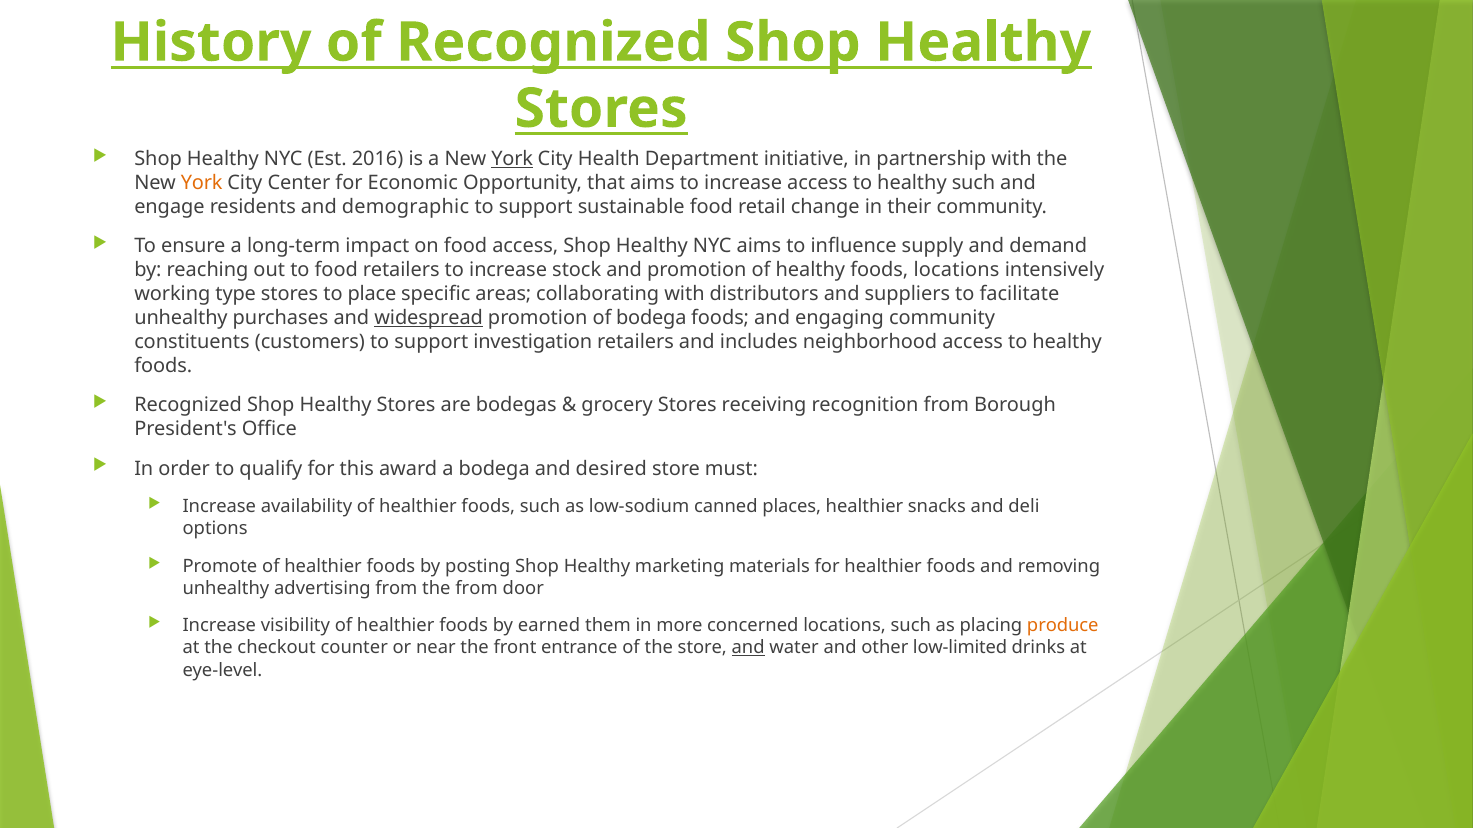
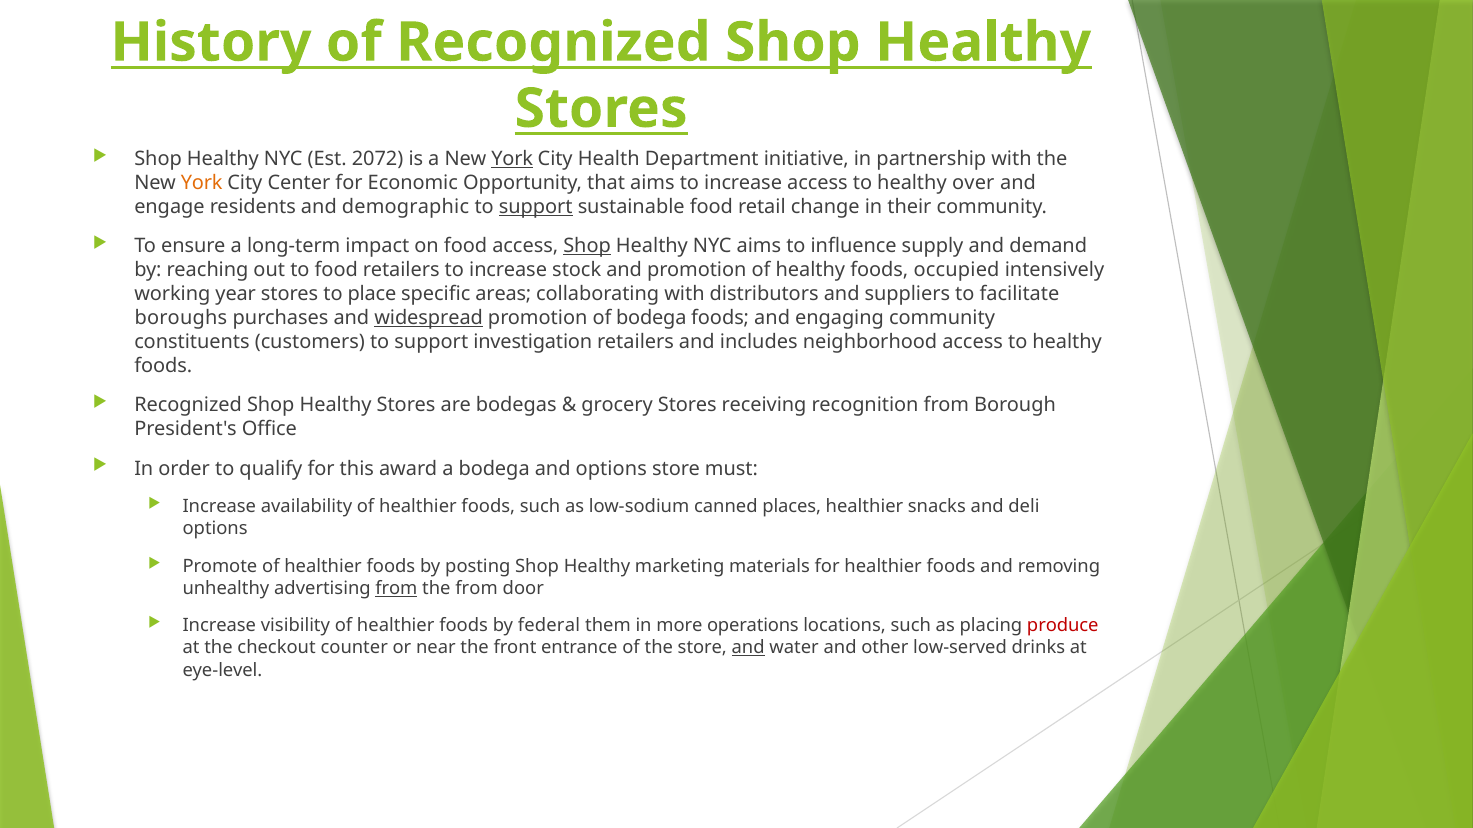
2016: 2016 -> 2072 (378, 159)
healthy such: such -> over (973, 183)
support underline: none -> present (536, 207)
Shop underline: none -> present (587, 246)
foods locations: locations -> occupied (957, 270)
type: type -> year (236, 294)
unhealthy: unhealthy -> boroughs (181, 318)
and desired: desired -> options (611, 469)
from underline: none -> present (396, 589)
earned: earned -> federal (549, 626)
concerned: concerned -> operations (753, 626)
produce colour: orange -> red (1063, 626)
low-limited: low-limited -> low-served (960, 648)
